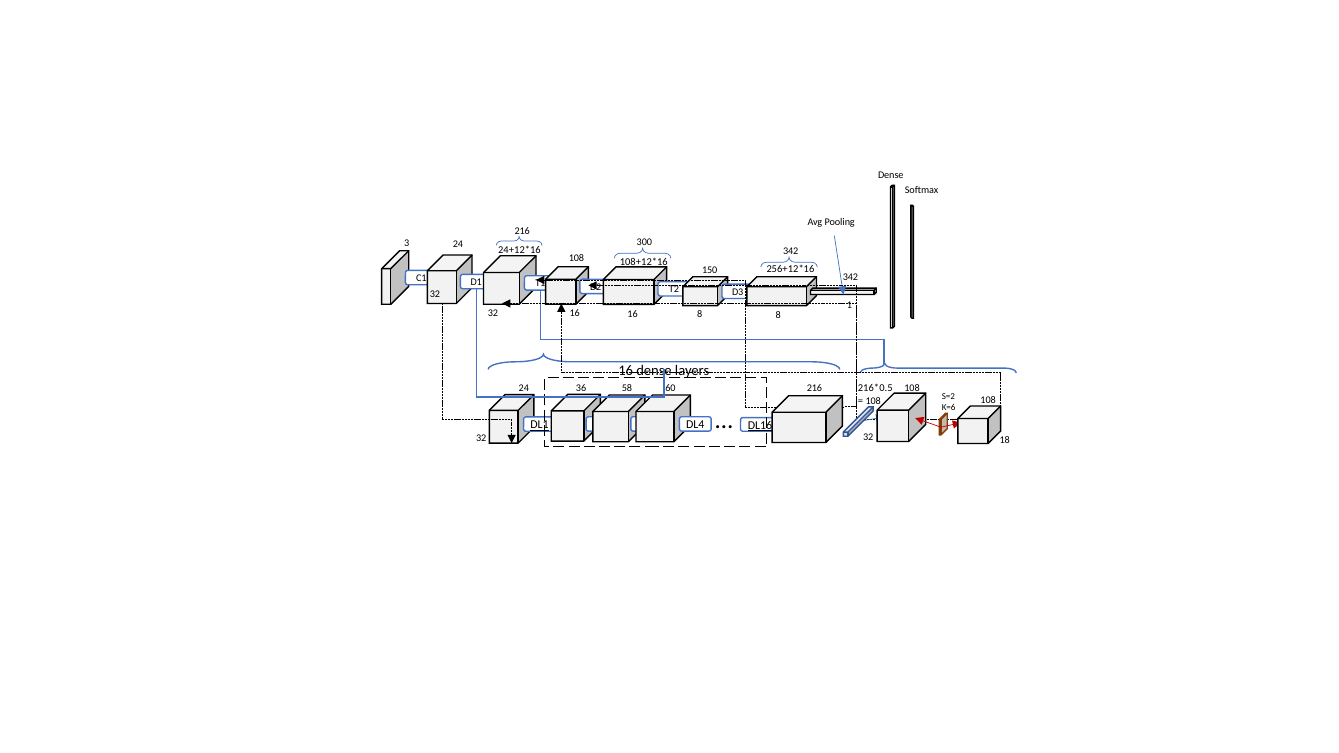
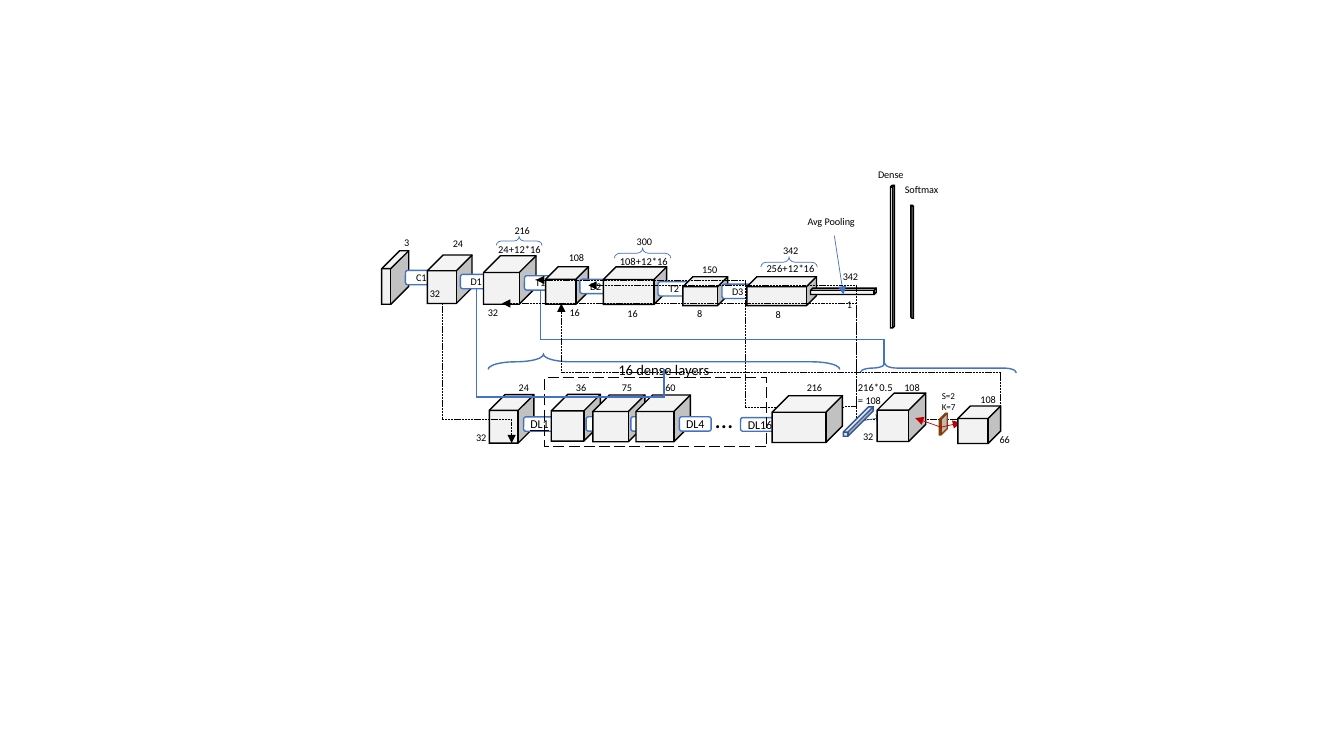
58: 58 -> 75 (627, 389)
K=6: K=6 -> K=7 (949, 407)
DL16 underline: present -> none (760, 425)
18: 18 -> 66 (1005, 440)
